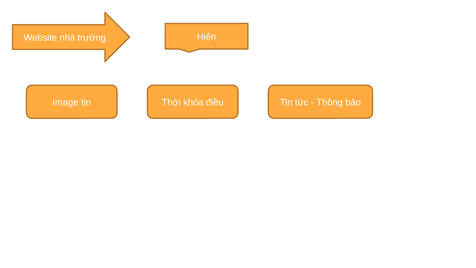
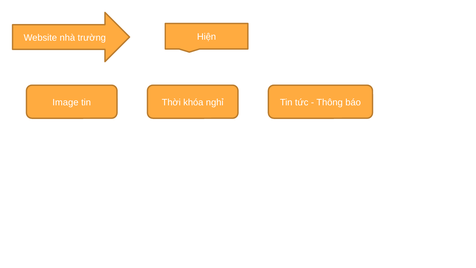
điều: điều -> nghỉ (215, 102)
